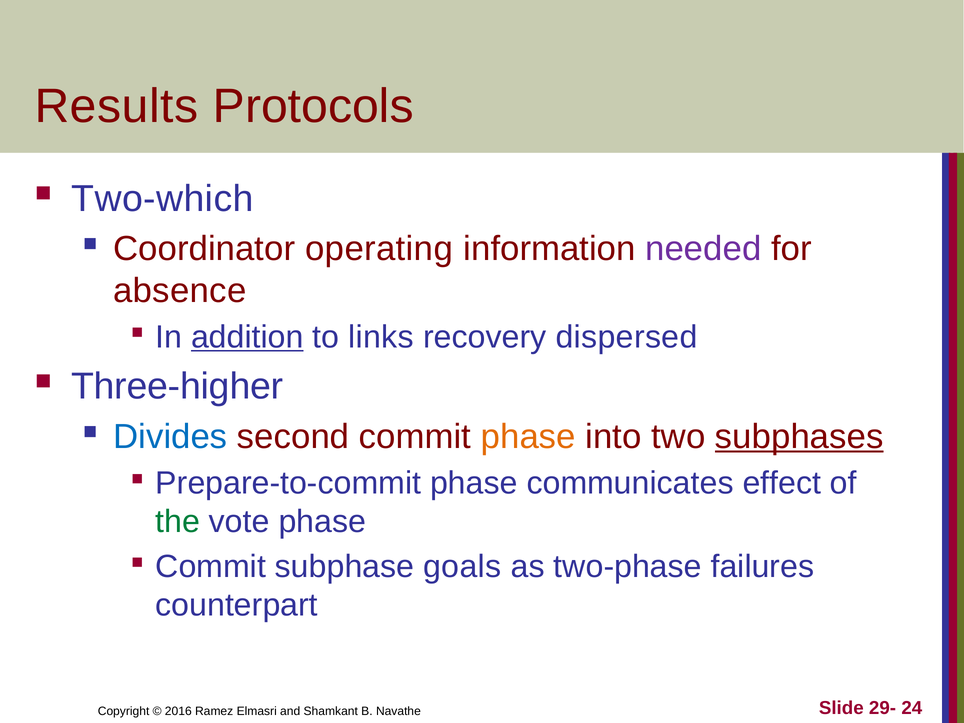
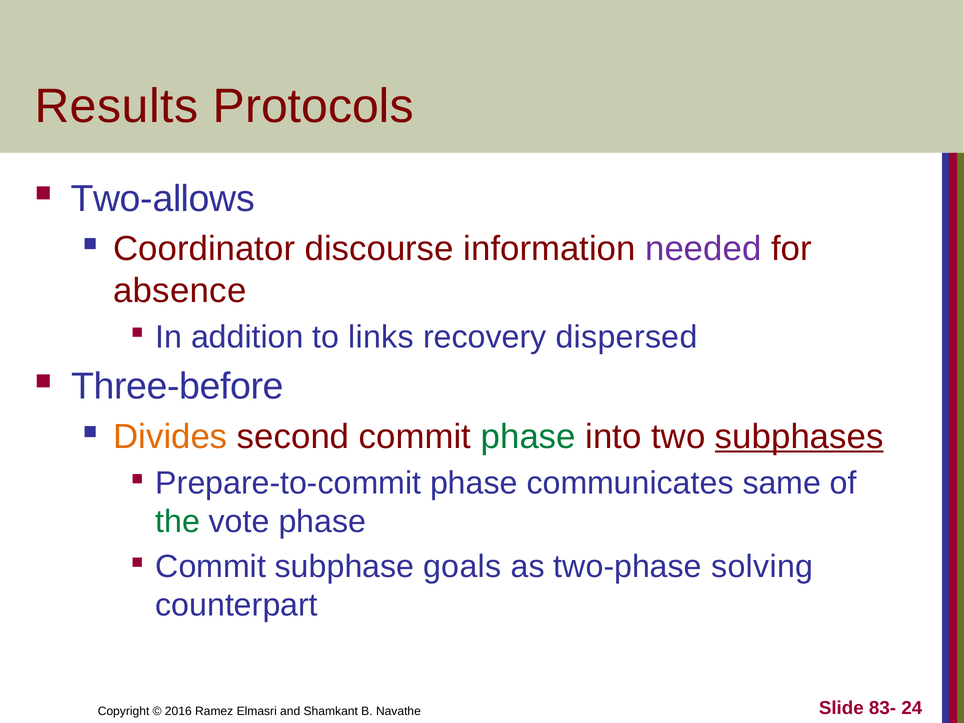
Two-which: Two-which -> Two-allows (163, 199)
operating: operating -> discourse (379, 249)
addition underline: present -> none (247, 337)
Three-higher: Three-higher -> Three-before (177, 387)
Divides colour: blue -> orange (170, 437)
phase colour: orange -> green (528, 437)
effect: effect -> same (782, 483)
failures: failures -> solving (762, 567)
29-: 29- -> 83- (883, 708)
